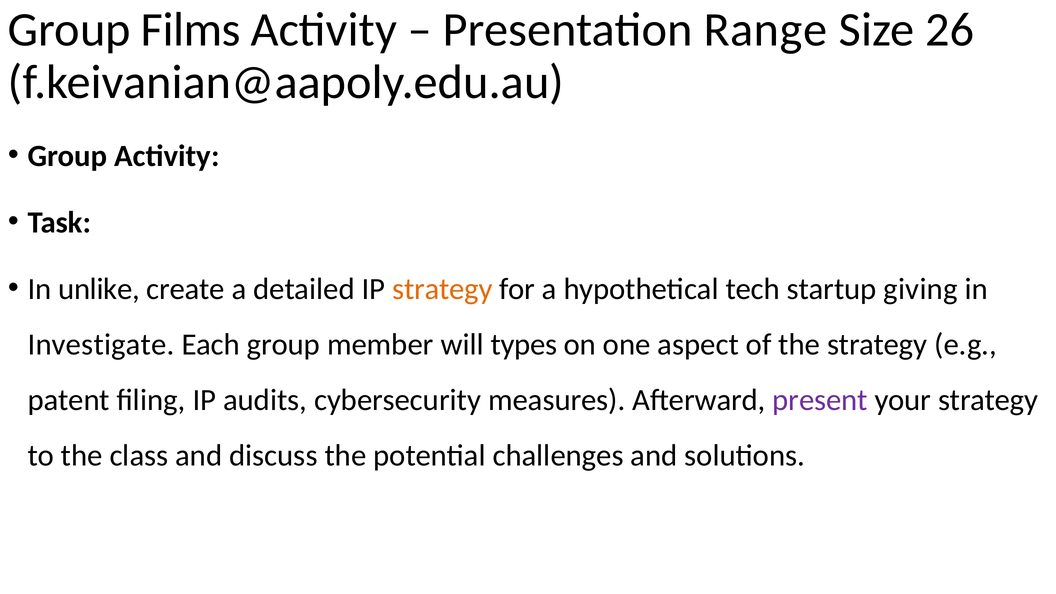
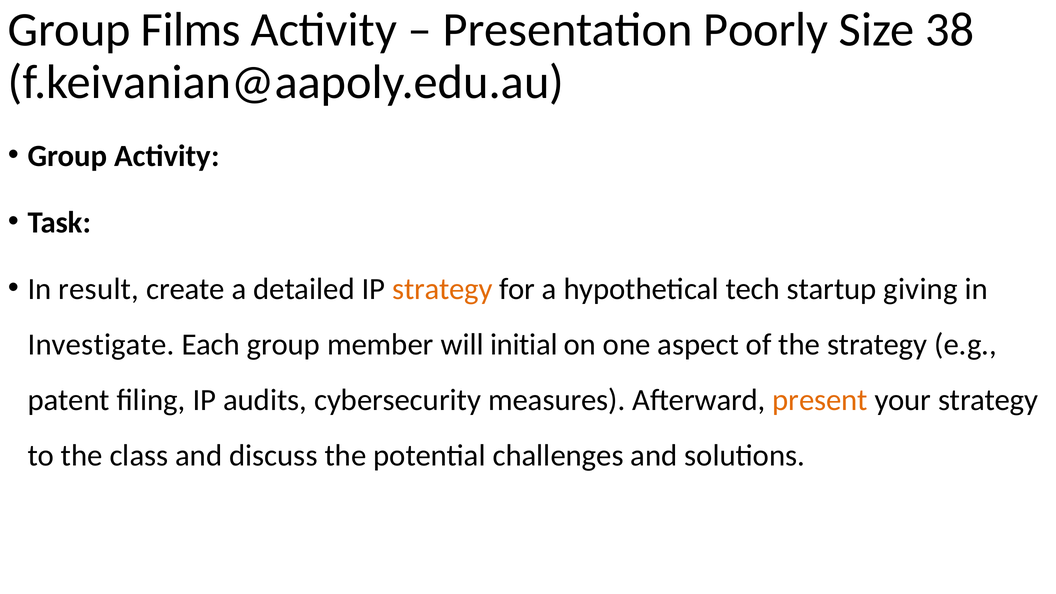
Range: Range -> Poorly (766, 30)
26: 26 -> 38 (950, 30)
unlike: unlike -> result (99, 289)
types: types -> initial (524, 344)
present colour: purple -> orange (820, 400)
